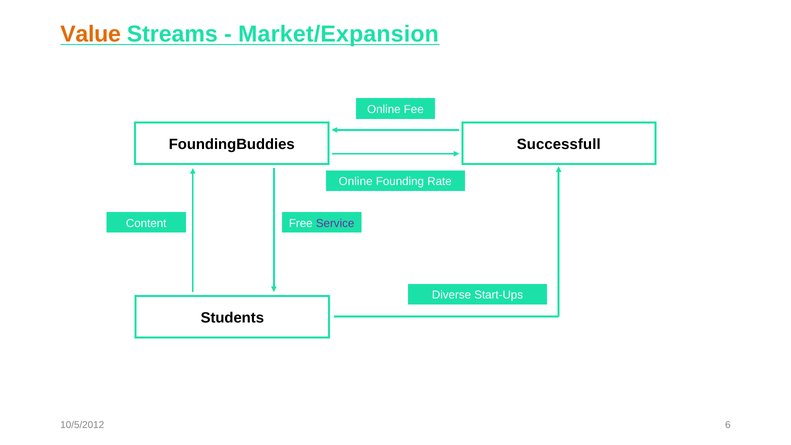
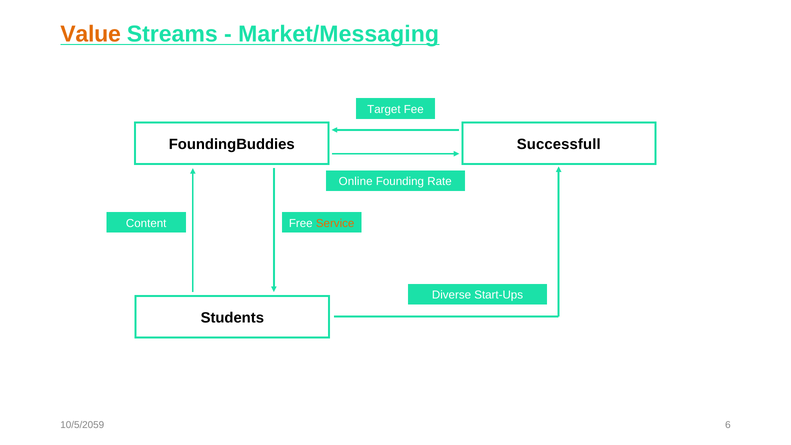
Market/Expansion: Market/Expansion -> Market/Messaging (339, 34)
Online: Online -> Target (384, 109)
Service colour: purple -> orange (335, 223)
10/5/2012: 10/5/2012 -> 10/5/2059 (82, 425)
